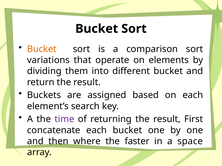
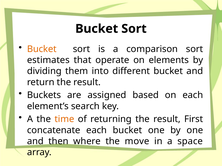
variations: variations -> estimates (48, 60)
time colour: purple -> orange (64, 119)
faster: faster -> move (137, 142)
